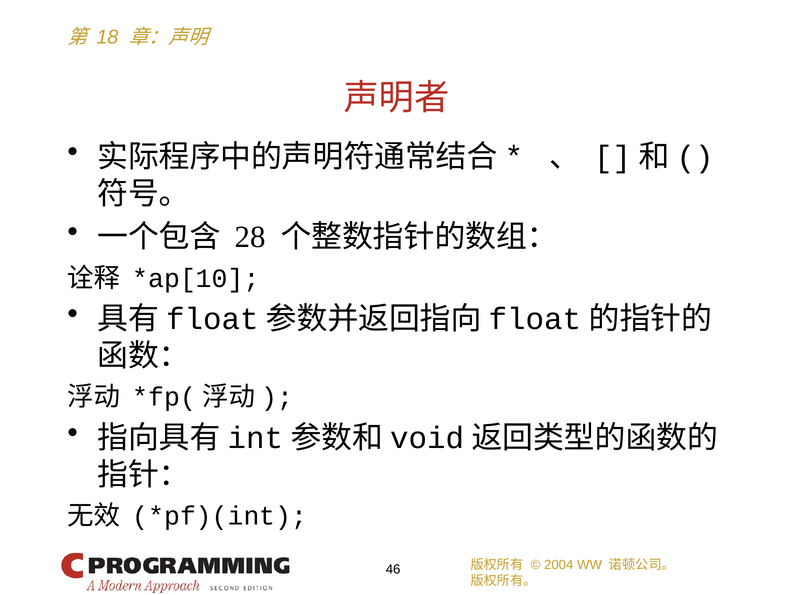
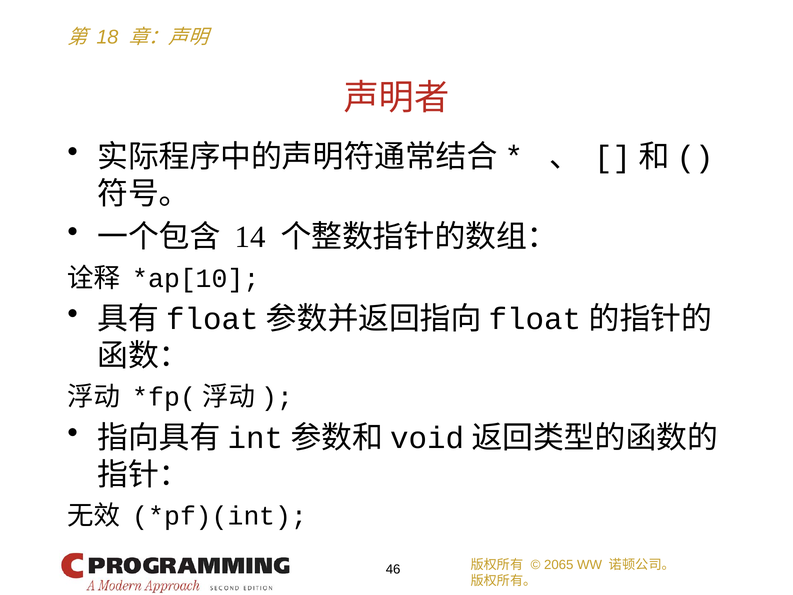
28: 28 -> 14 (250, 237)
2004: 2004 -> 2065 (559, 565)
